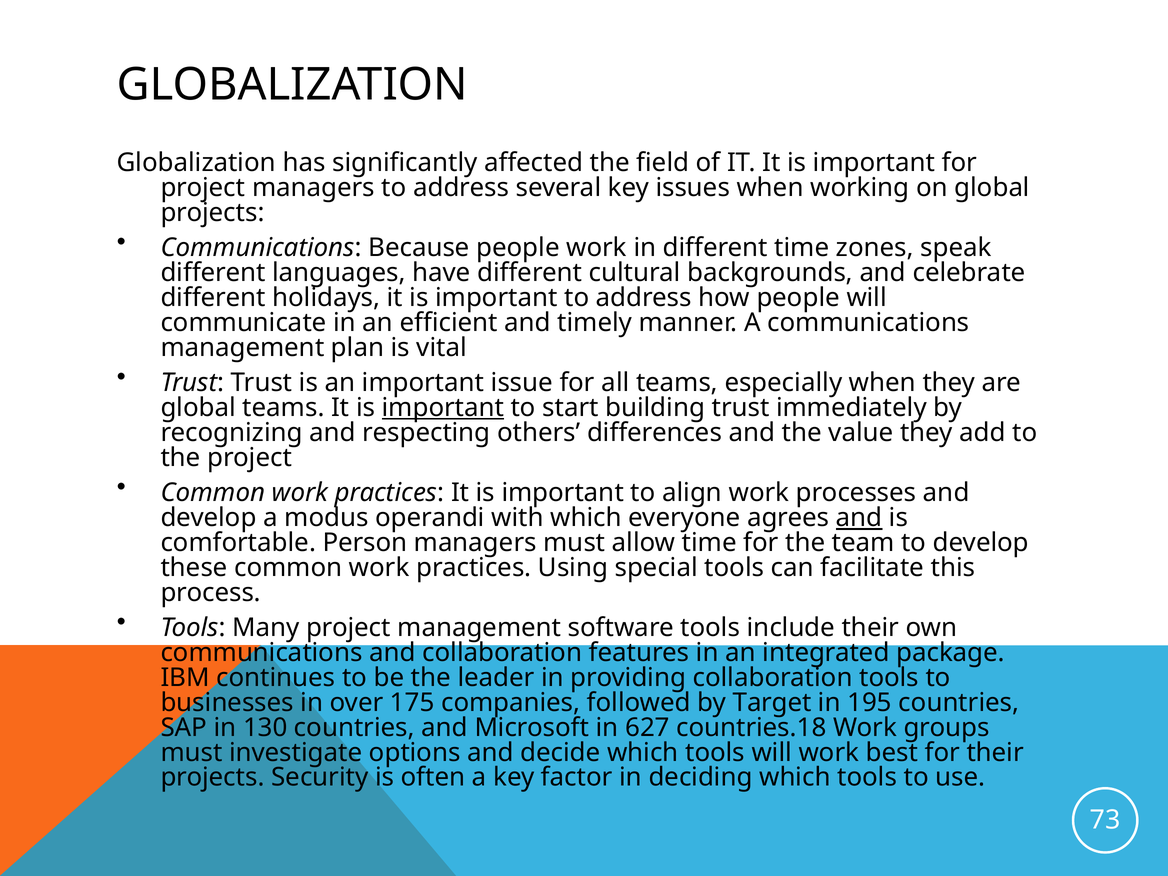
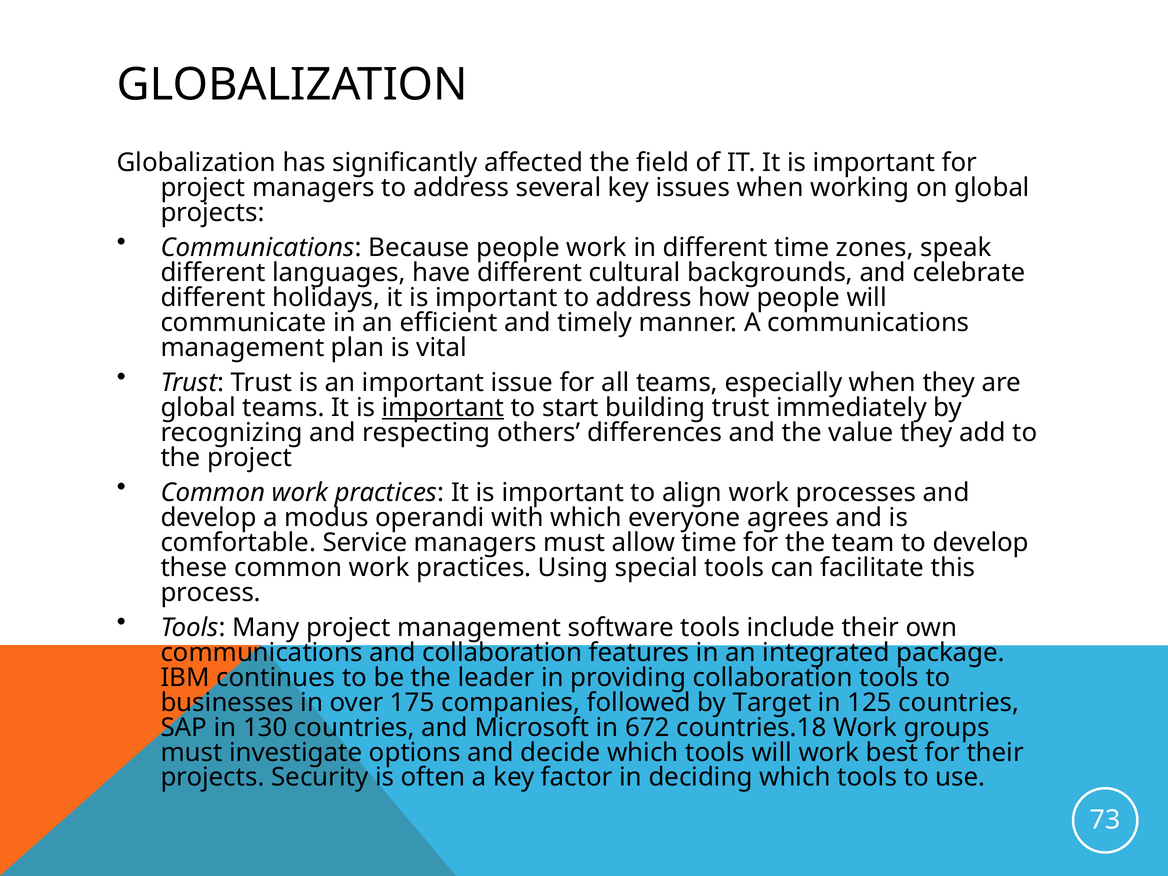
and underline: present -> none (859, 518)
Person: Person -> Service (365, 543)
195: 195 -> 125 (870, 703)
627: 627 -> 672 (647, 728)
